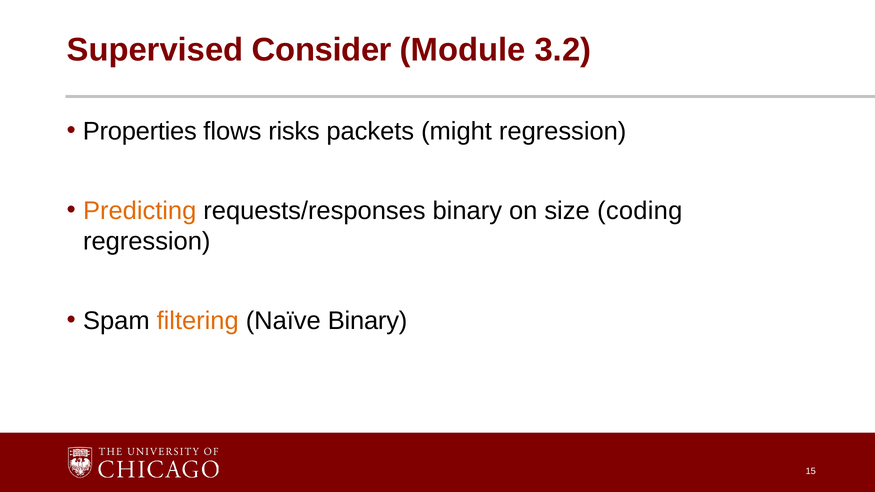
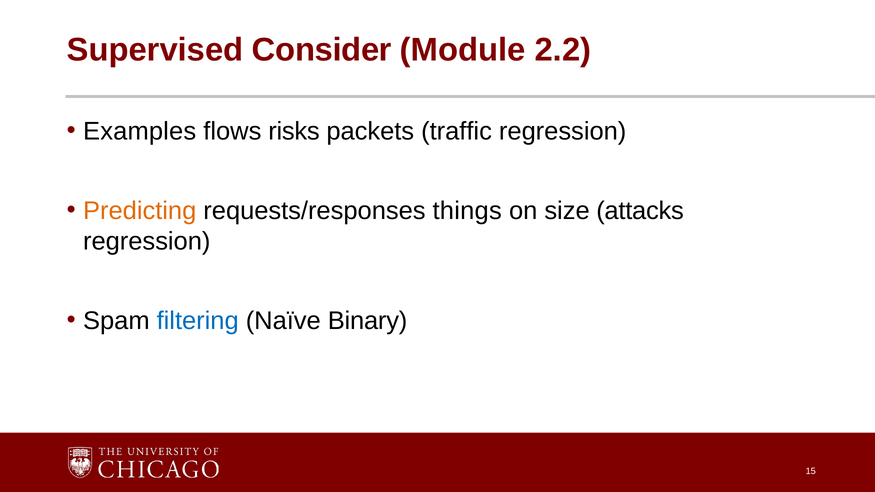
3.2: 3.2 -> 2.2 (563, 50)
Properties: Properties -> Examples (140, 131)
might: might -> traffic (457, 131)
requests/responses binary: binary -> things (467, 211)
coding: coding -> attacks (640, 211)
filtering colour: orange -> blue (198, 321)
